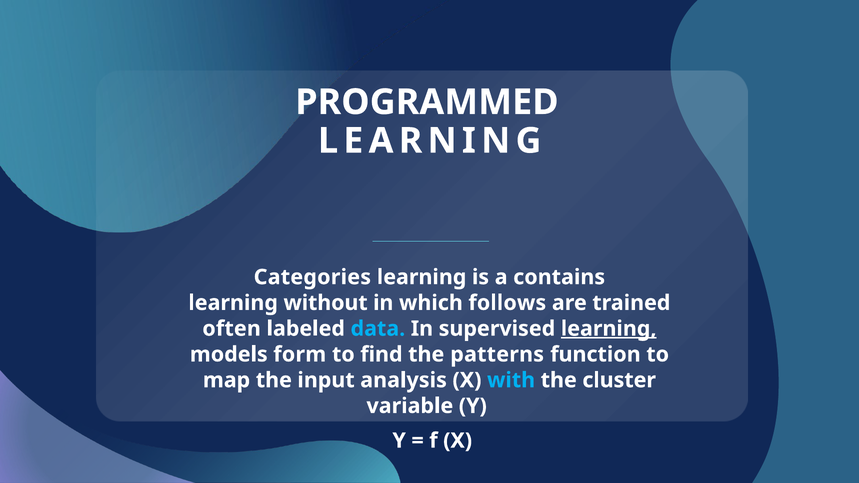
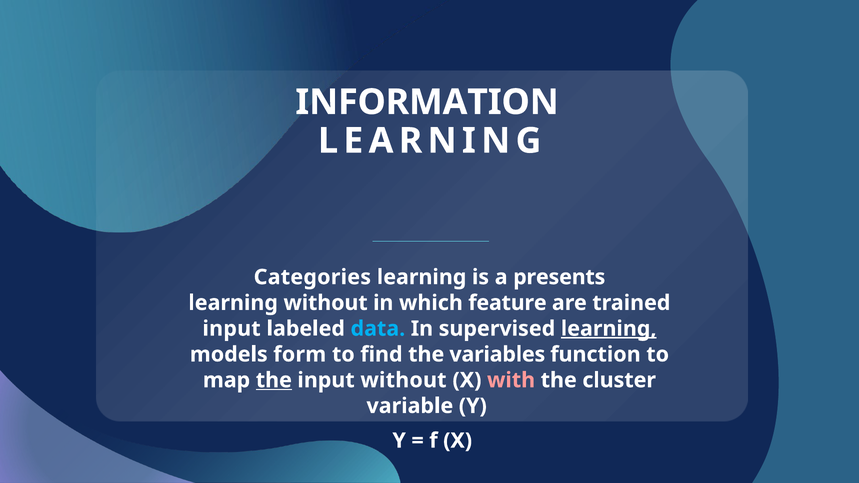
PROGRAMMED: PROGRAMMED -> INFORMATION (427, 102)
contains: contains -> presents (559, 277)
follows: follows -> feature (507, 303)
often: often -> input (232, 329)
patterns: patterns -> variables (497, 355)
the underline: none -> present (274, 380)
input analysis: analysis -> without (403, 380)
with colour: light blue -> pink (511, 380)
